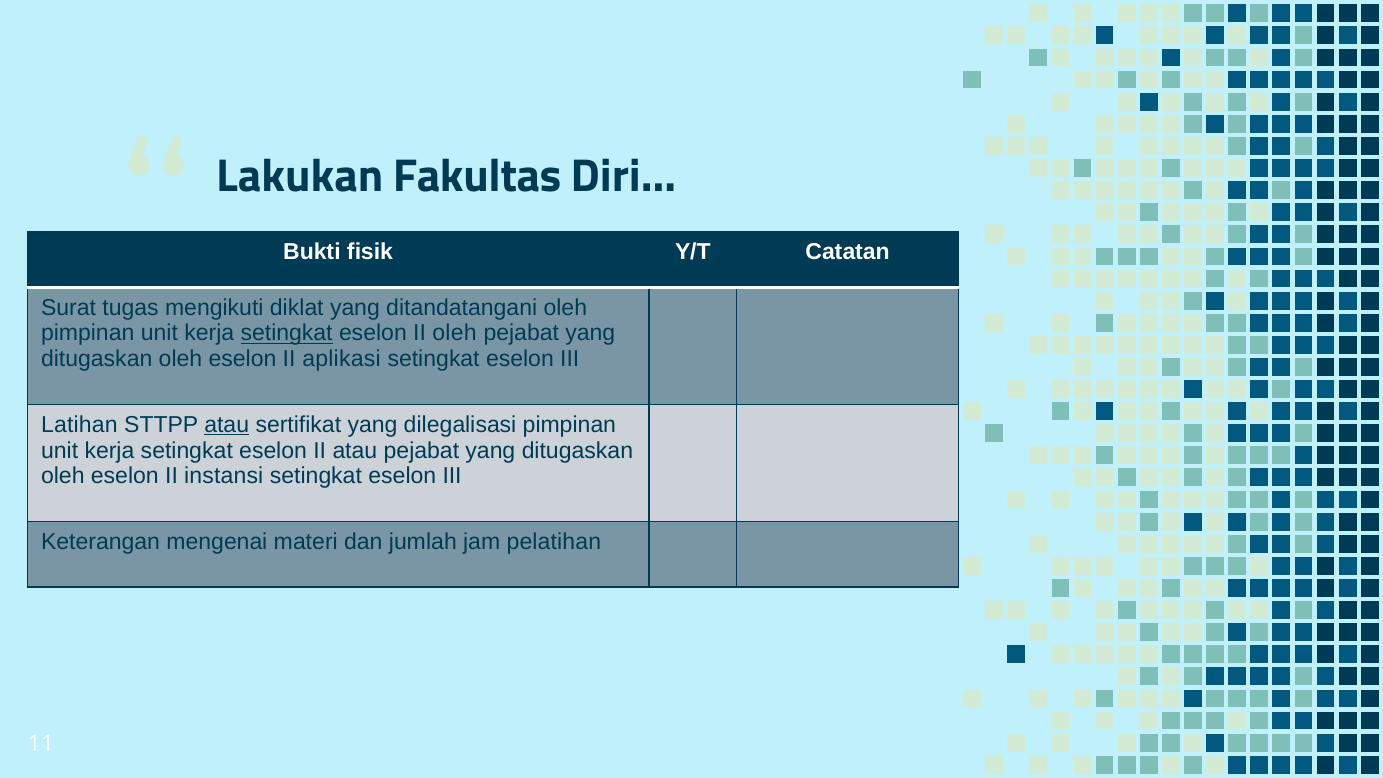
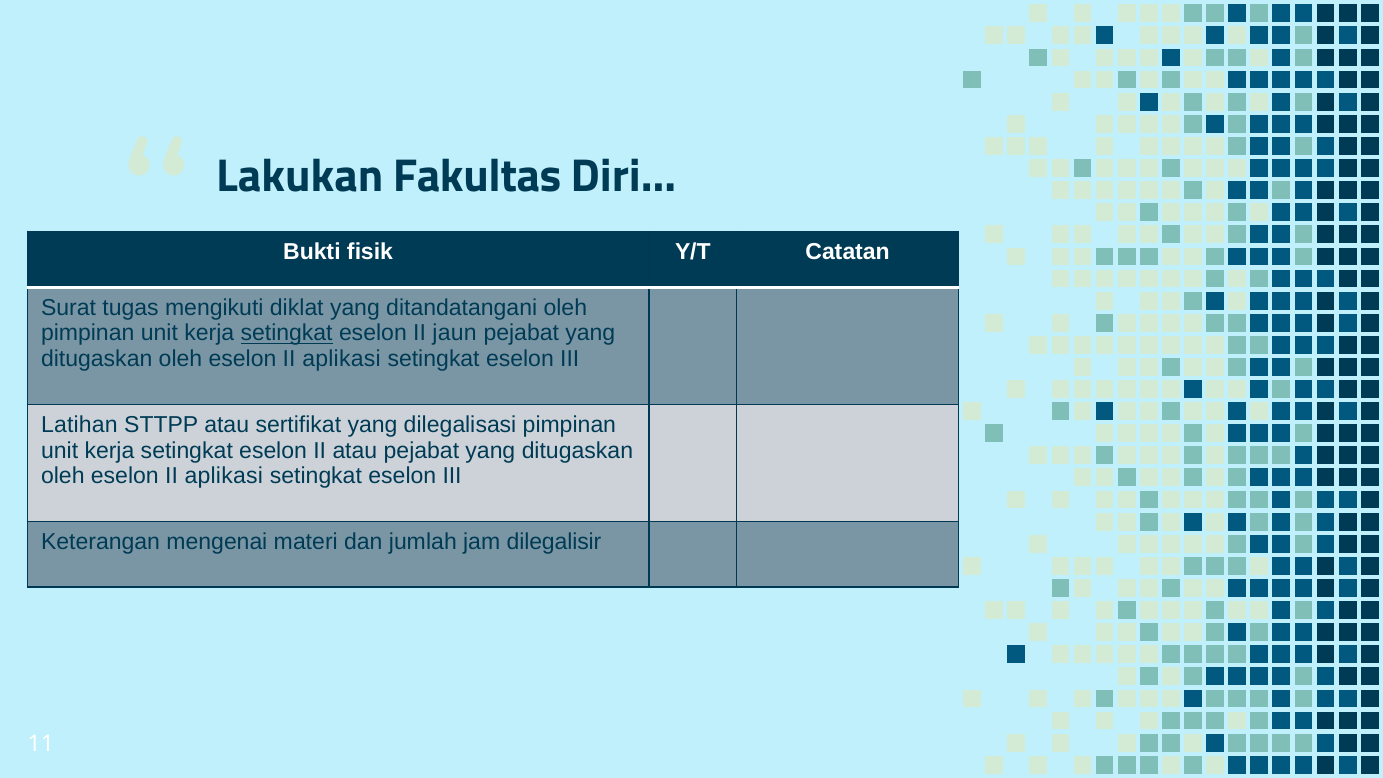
II oleh: oleh -> jaun (455, 333)
atau underline: present -> none (227, 425)
instansi: instansi -> aplikasi (224, 476)
pelatihan: pelatihan -> dilegalisir (554, 542)
